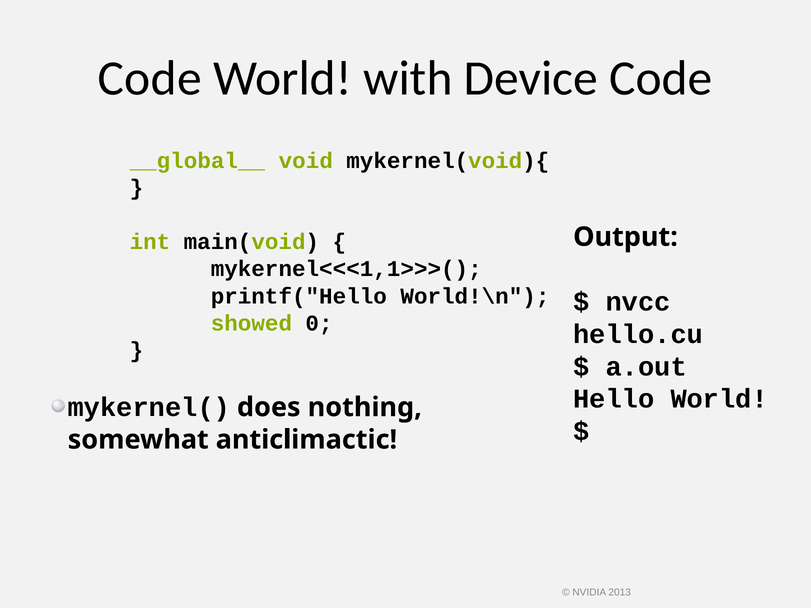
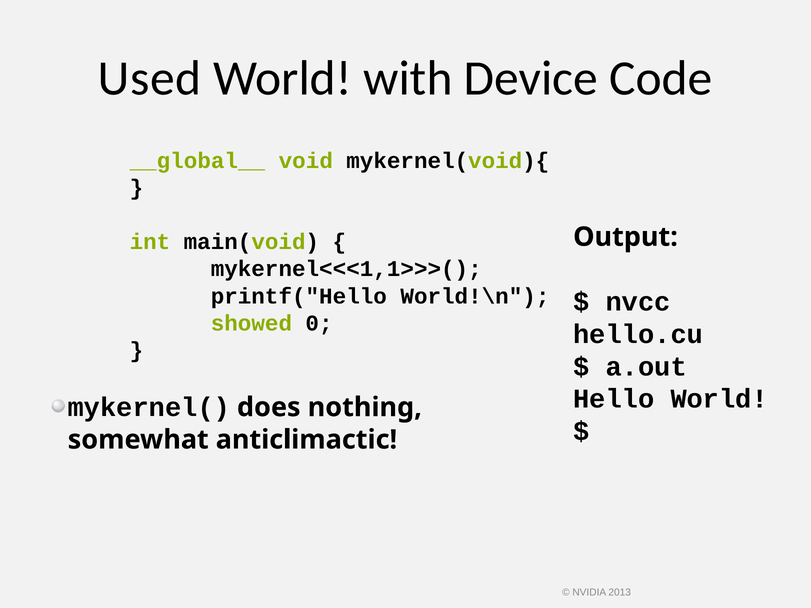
Code: Code -> Used (150, 78)
